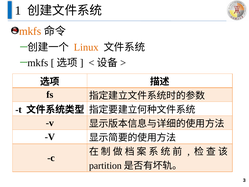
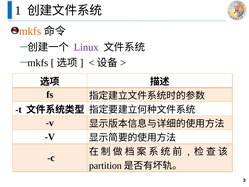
Linux colour: orange -> purple (86, 47)
